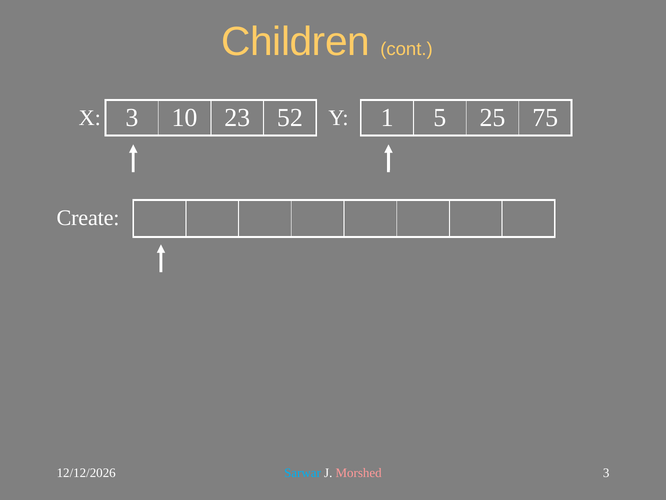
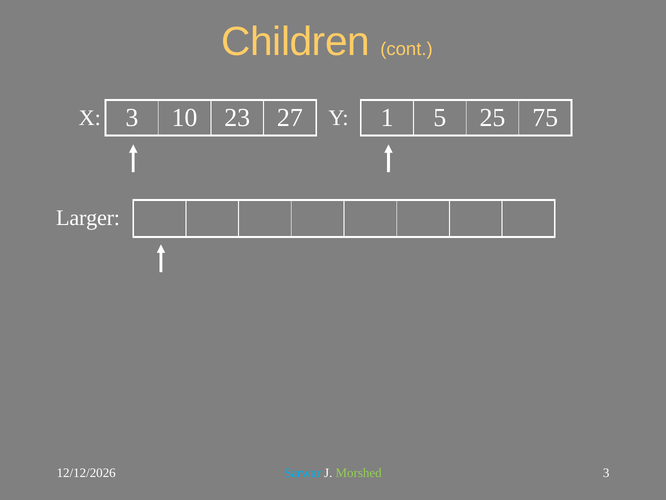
52: 52 -> 27 (290, 118)
Create: Create -> Larger (88, 218)
Morshed colour: pink -> light green (359, 473)
